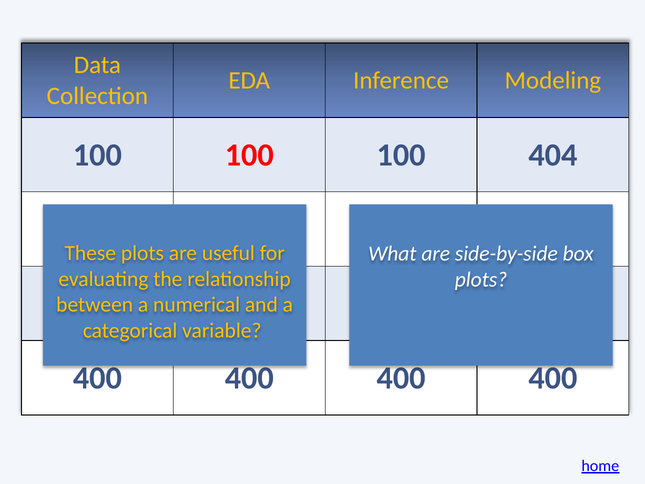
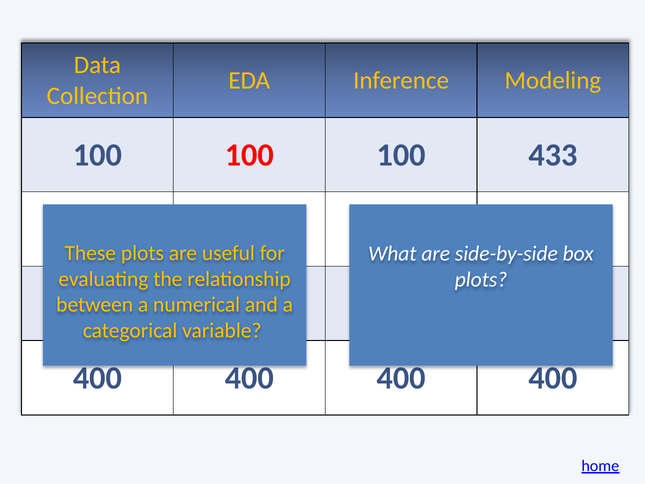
404: 404 -> 433 (553, 155)
